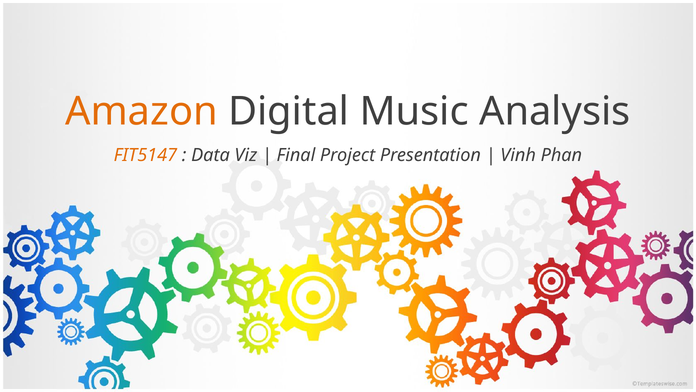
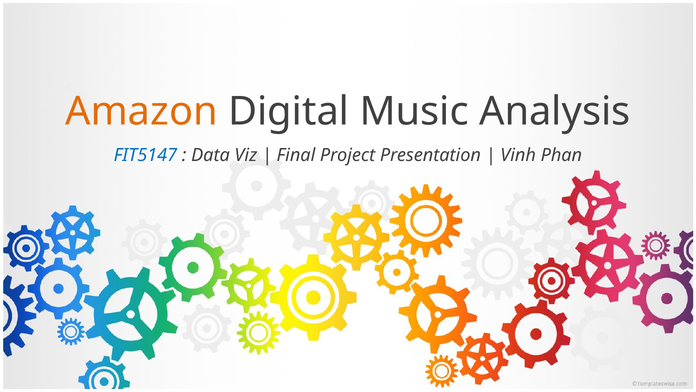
FIT5147 colour: orange -> blue (145, 155)
